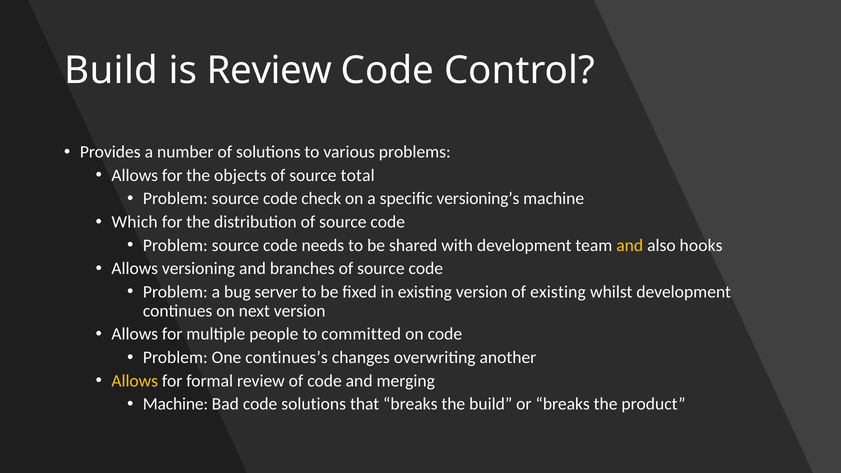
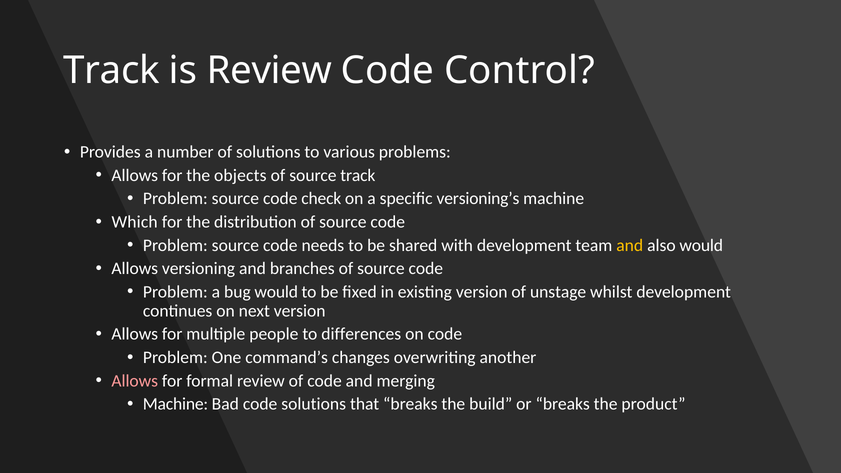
Build: Build -> Track (112, 71)
source total: total -> track (358, 175)
also hooks: hooks -> would (701, 245)
bug server: server -> would (276, 292)
of existing: existing -> unstage (558, 292)
committed: committed -> differences (361, 334)
continues’s: continues’s -> command’s (287, 358)
Allows colour: yellow -> pink (135, 381)
